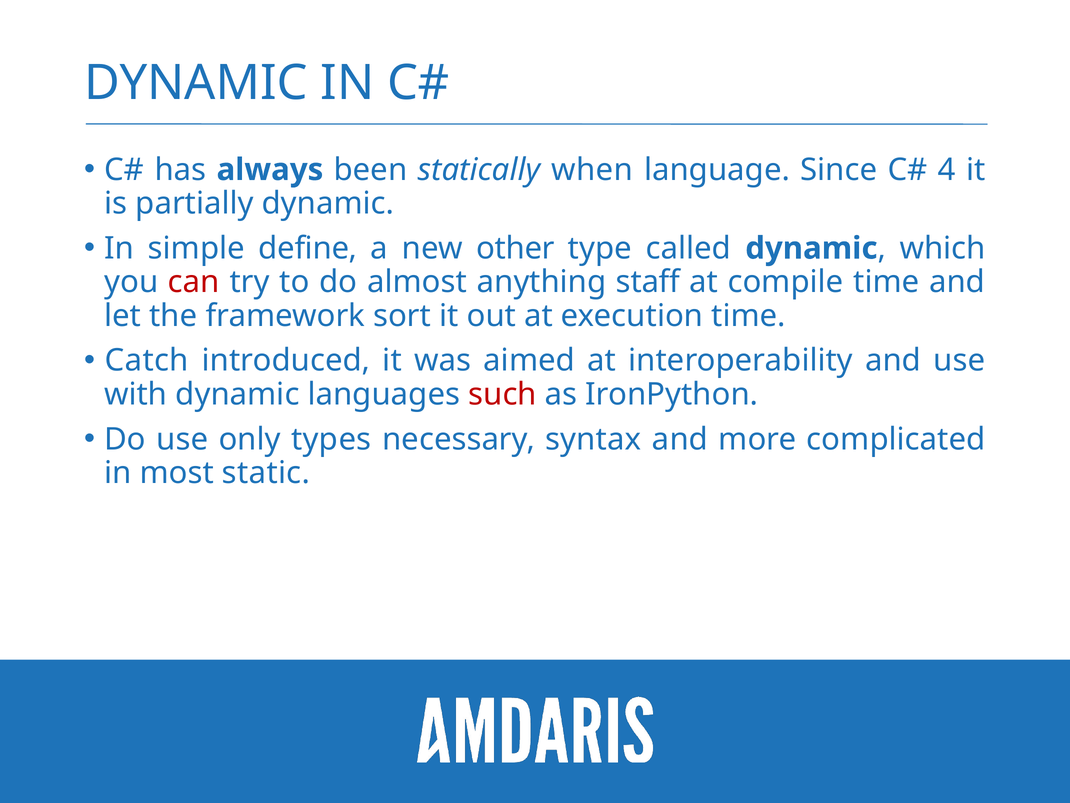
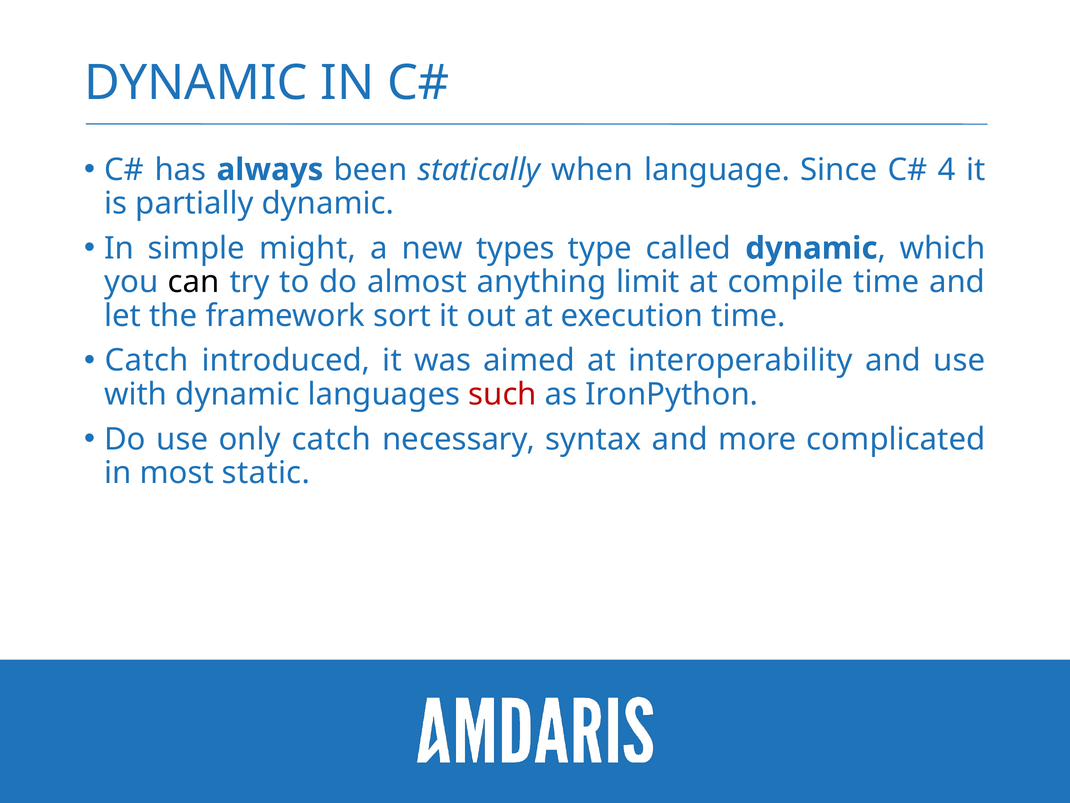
define: define -> might (308, 248)
other: other -> types (515, 248)
can colour: red -> black (194, 282)
staff: staff -> limit (648, 282)
only types: types -> catch (331, 439)
